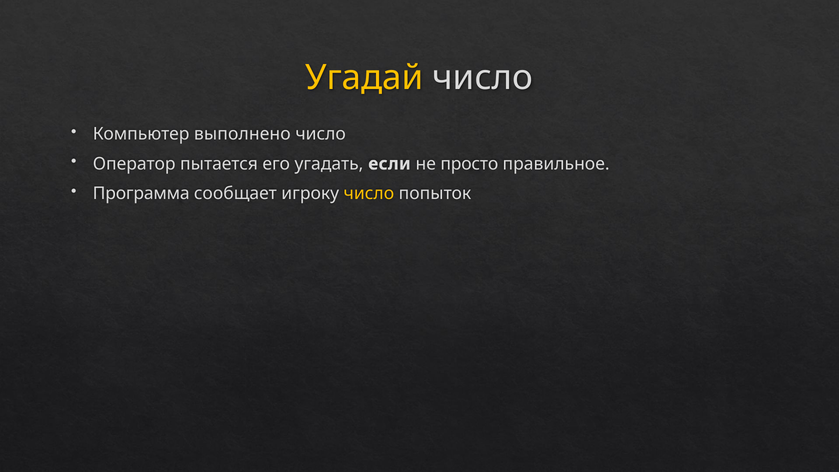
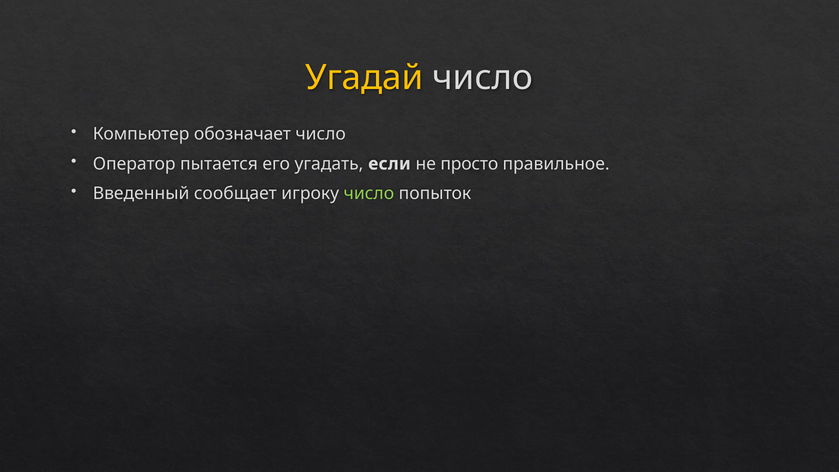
выполнено: выполнено -> обозначает (242, 134)
Программа: Программа -> Введенный (141, 194)
число colour: yellow -> light green (369, 194)
